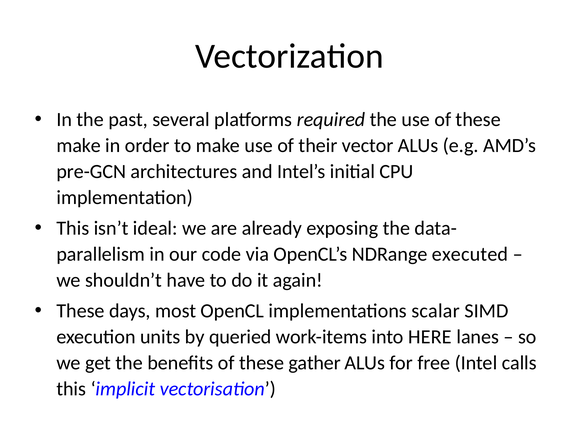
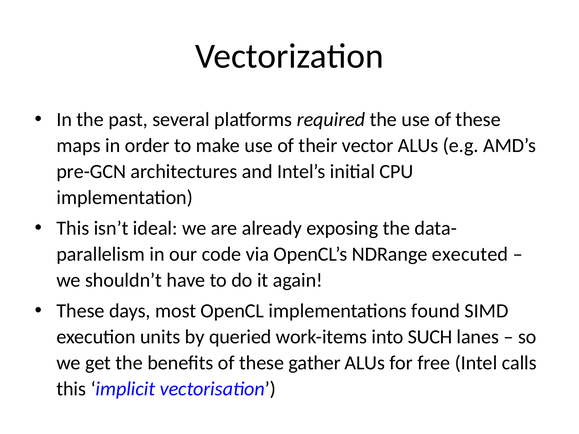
make: make -> maps (79, 146)
scalar: scalar -> found (436, 311)
HERE: HERE -> SUCH (430, 337)
